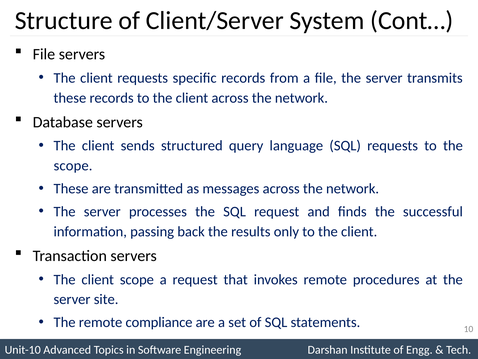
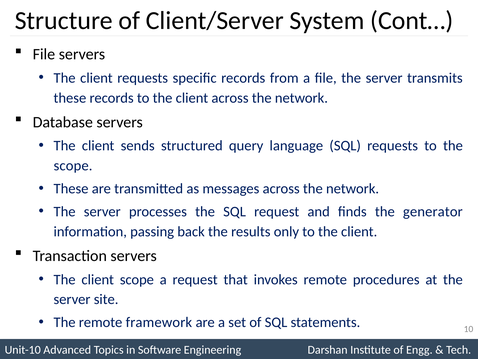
successful: successful -> generator (433, 211)
compliance: compliance -> framework (159, 322)
